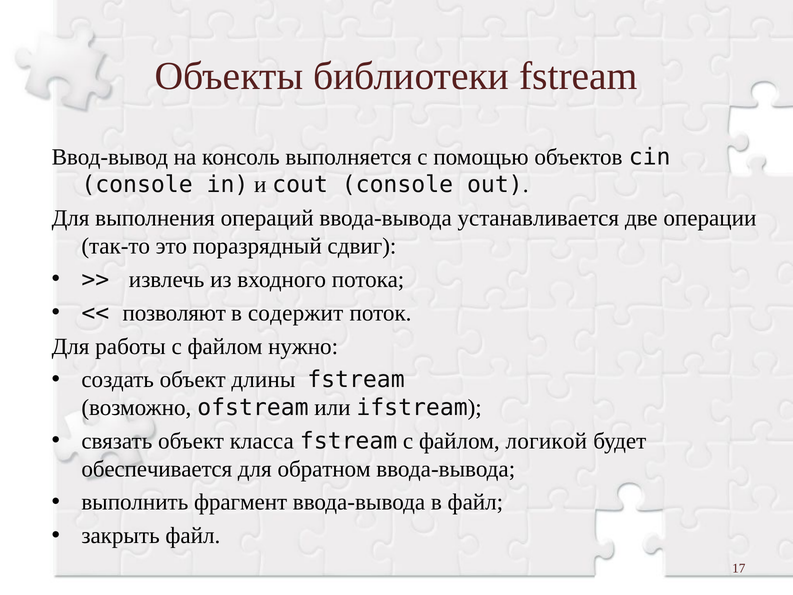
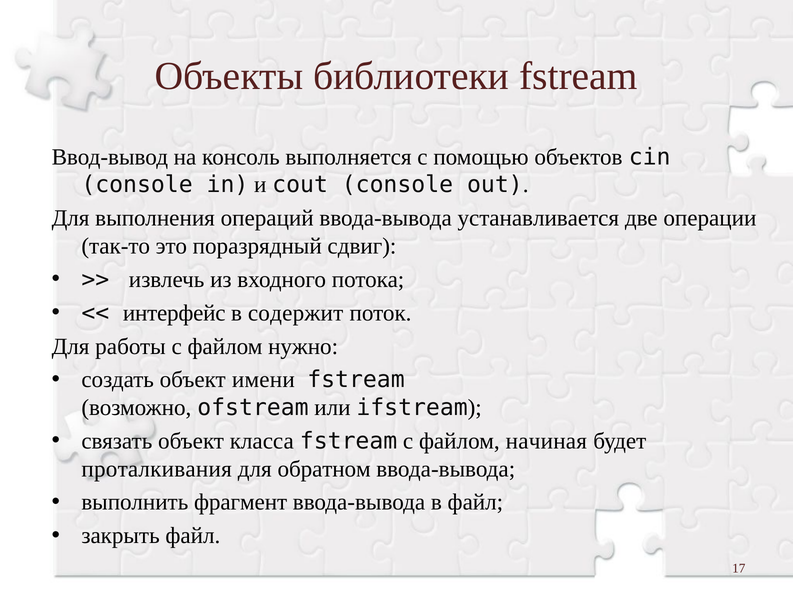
позволяют: позволяют -> интерфейс (174, 313)
длины: длины -> имени (263, 380)
логикой: логикой -> начиная (546, 441)
обеспечивается: обеспечивается -> проталкивания (157, 469)
